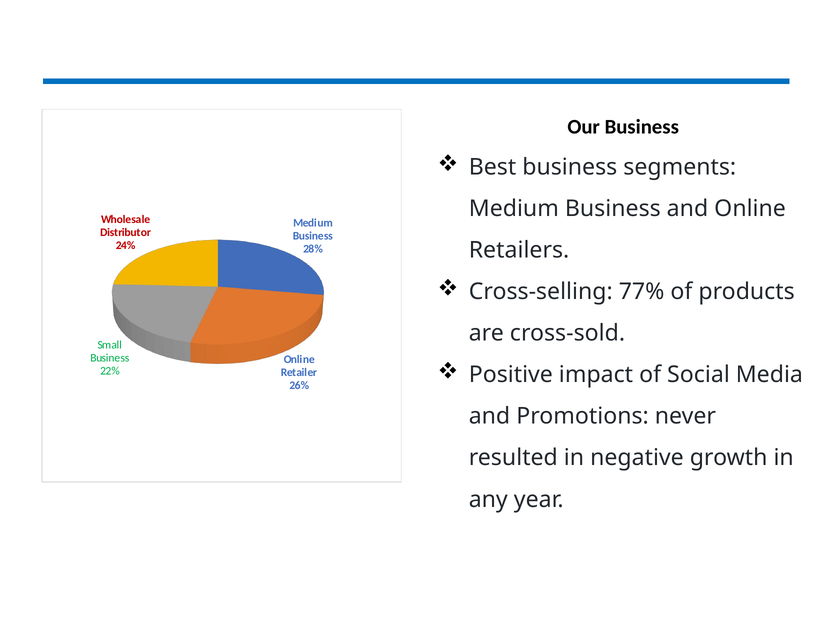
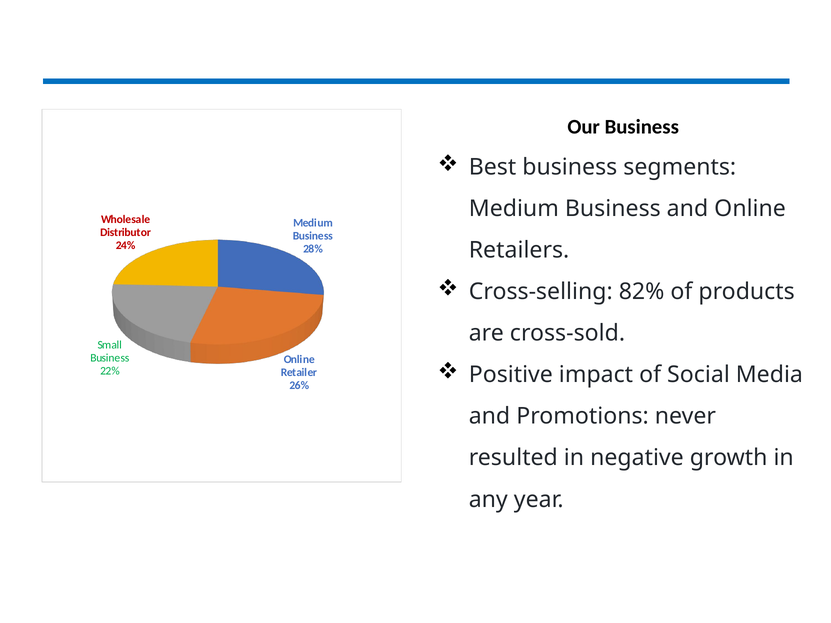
77%: 77% -> 82% (642, 292)
